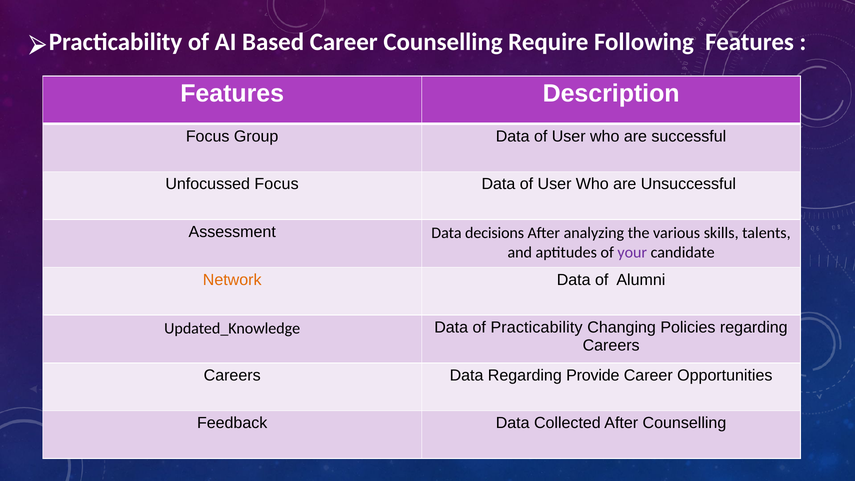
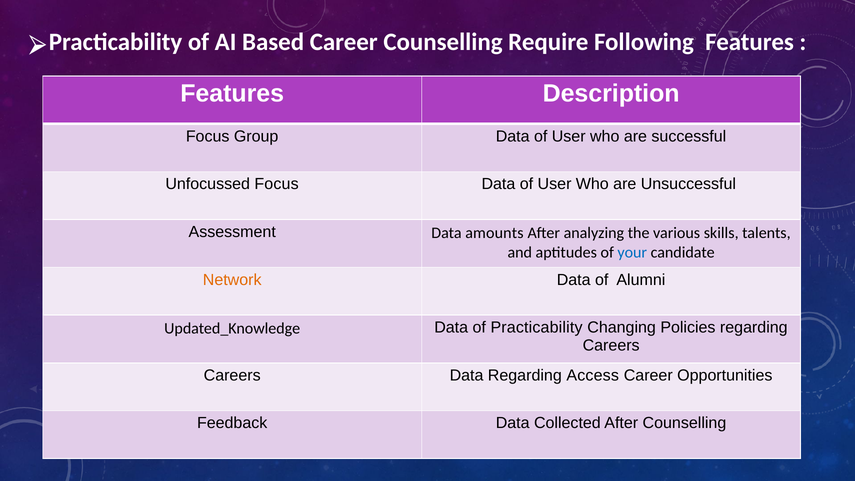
decisions: decisions -> amounts (494, 233)
your colour: purple -> blue (632, 252)
Provide: Provide -> Access (593, 375)
